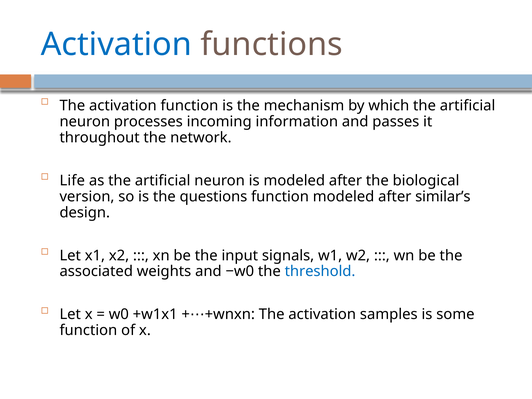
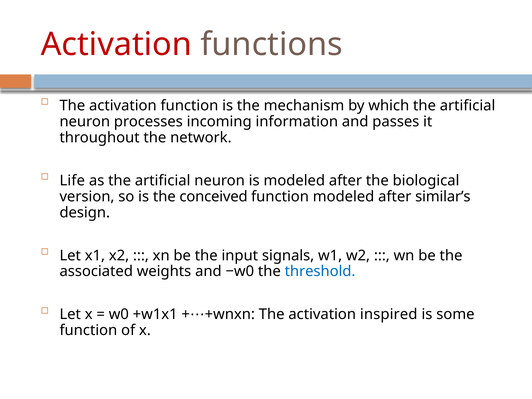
Activation colour: blue -> red (116, 44)
questions: questions -> conceived (214, 197)
samples: samples -> inspired (389, 314)
